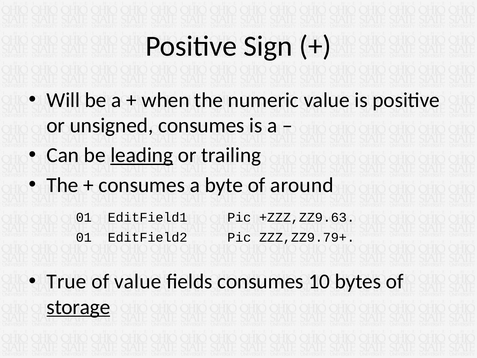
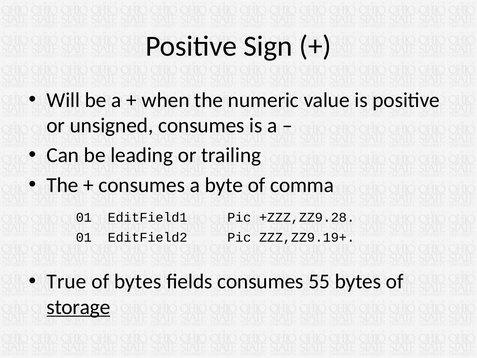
leading underline: present -> none (142, 155)
around: around -> comma (302, 185)
+ZZZ,ZZ9.63: +ZZZ,ZZ9.63 -> +ZZZ,ZZ9.28 (307, 217)
ZZZ,ZZ9.79+: ZZZ,ZZ9.79+ -> ZZZ,ZZ9.19+ (307, 237)
of value: value -> bytes (138, 281)
10: 10 -> 55 (319, 281)
